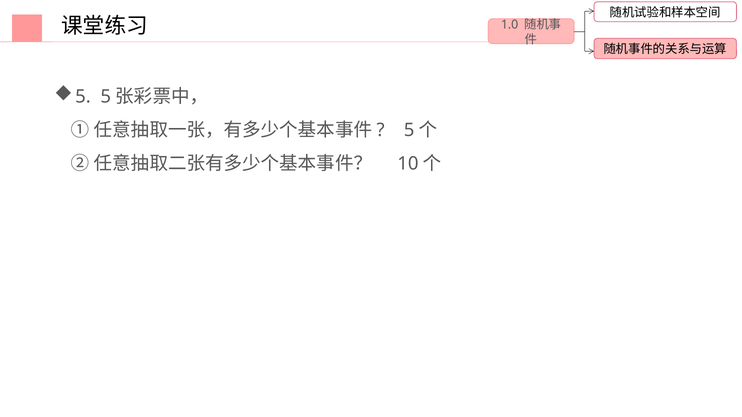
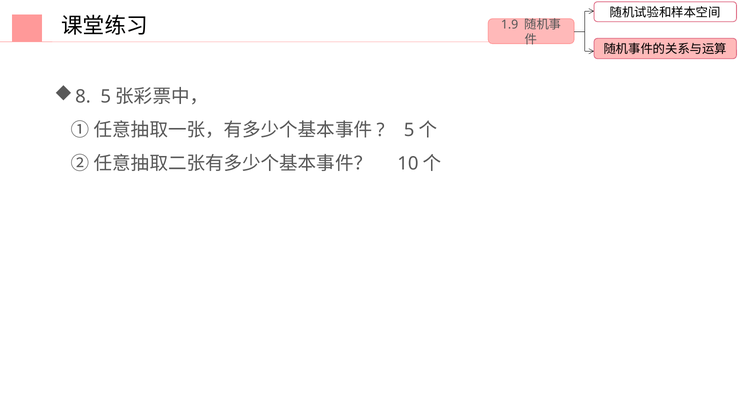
1.0: 1.0 -> 1.9 (510, 25)
5: 5 -> 8 (83, 97)
